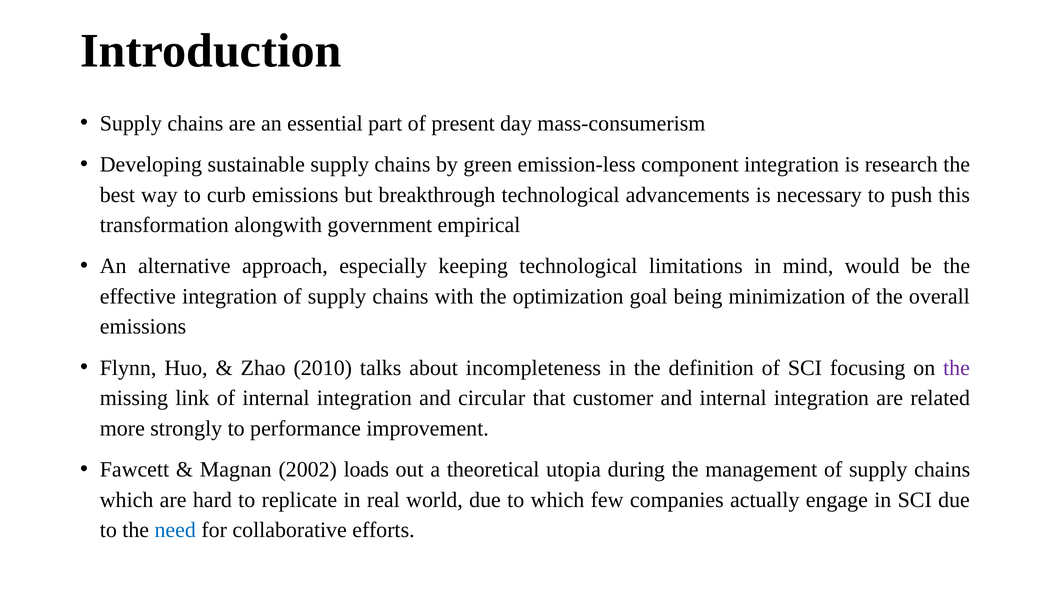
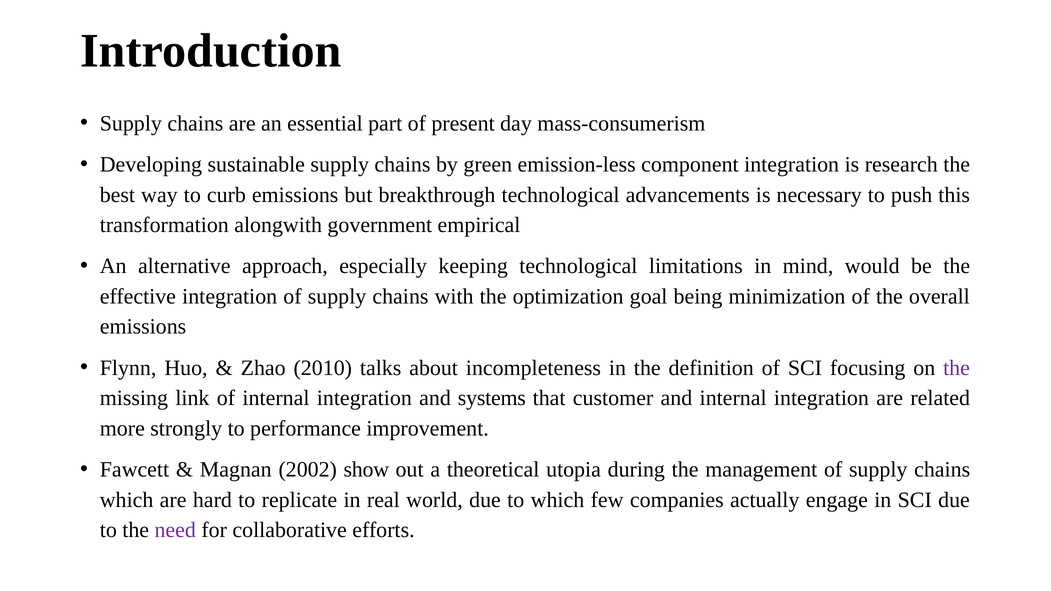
circular: circular -> systems (492, 398)
loads: loads -> show (366, 470)
need colour: blue -> purple (175, 530)
